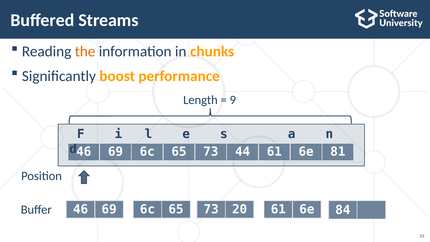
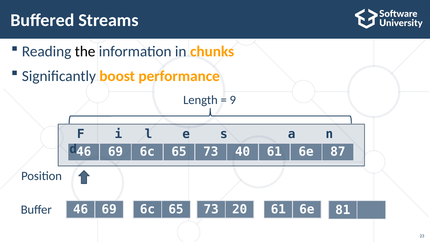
the colour: orange -> black (85, 52)
44: 44 -> 40 (243, 152)
81: 81 -> 87 (338, 152)
84: 84 -> 81 (343, 210)
